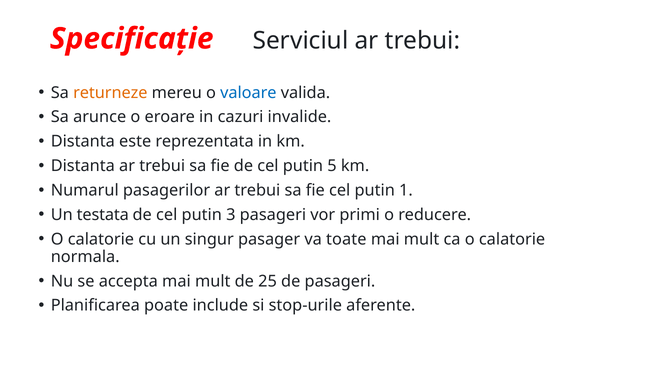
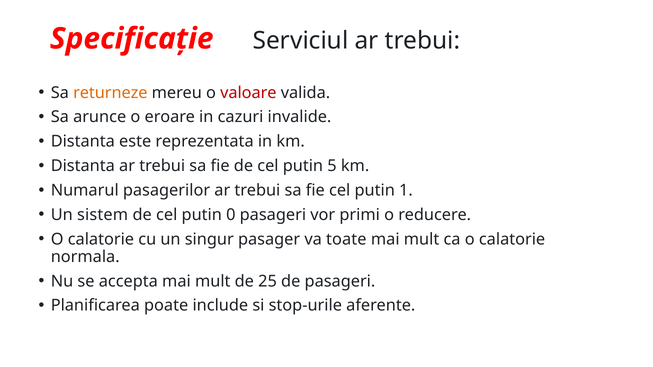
valoare colour: blue -> red (248, 93)
testata: testata -> sistem (103, 215)
3: 3 -> 0 (231, 215)
